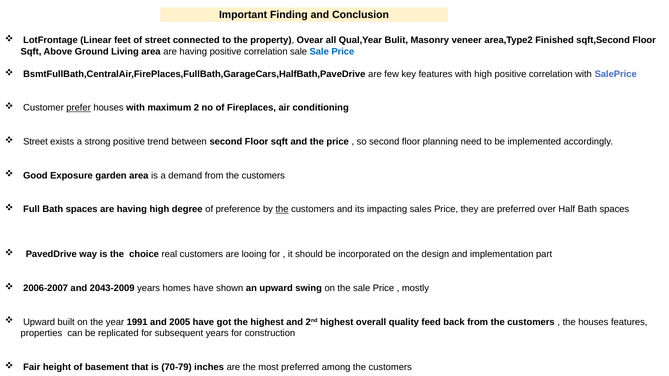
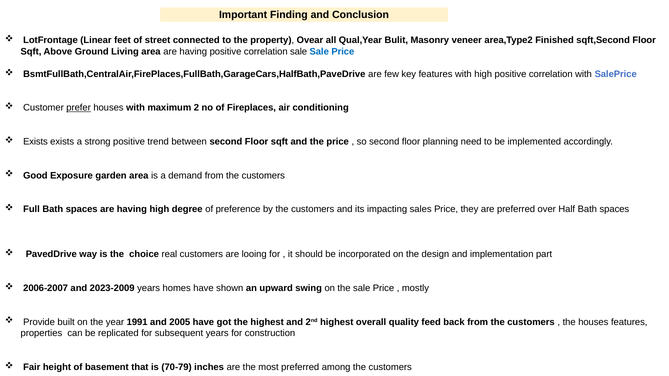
Street: Street -> Exists (35, 142)
the underline: present -> none (282, 209)
2043-2009: 2043-2009 -> 2023-2009 (112, 288)
Upward: Upward -> Provide (39, 322)
